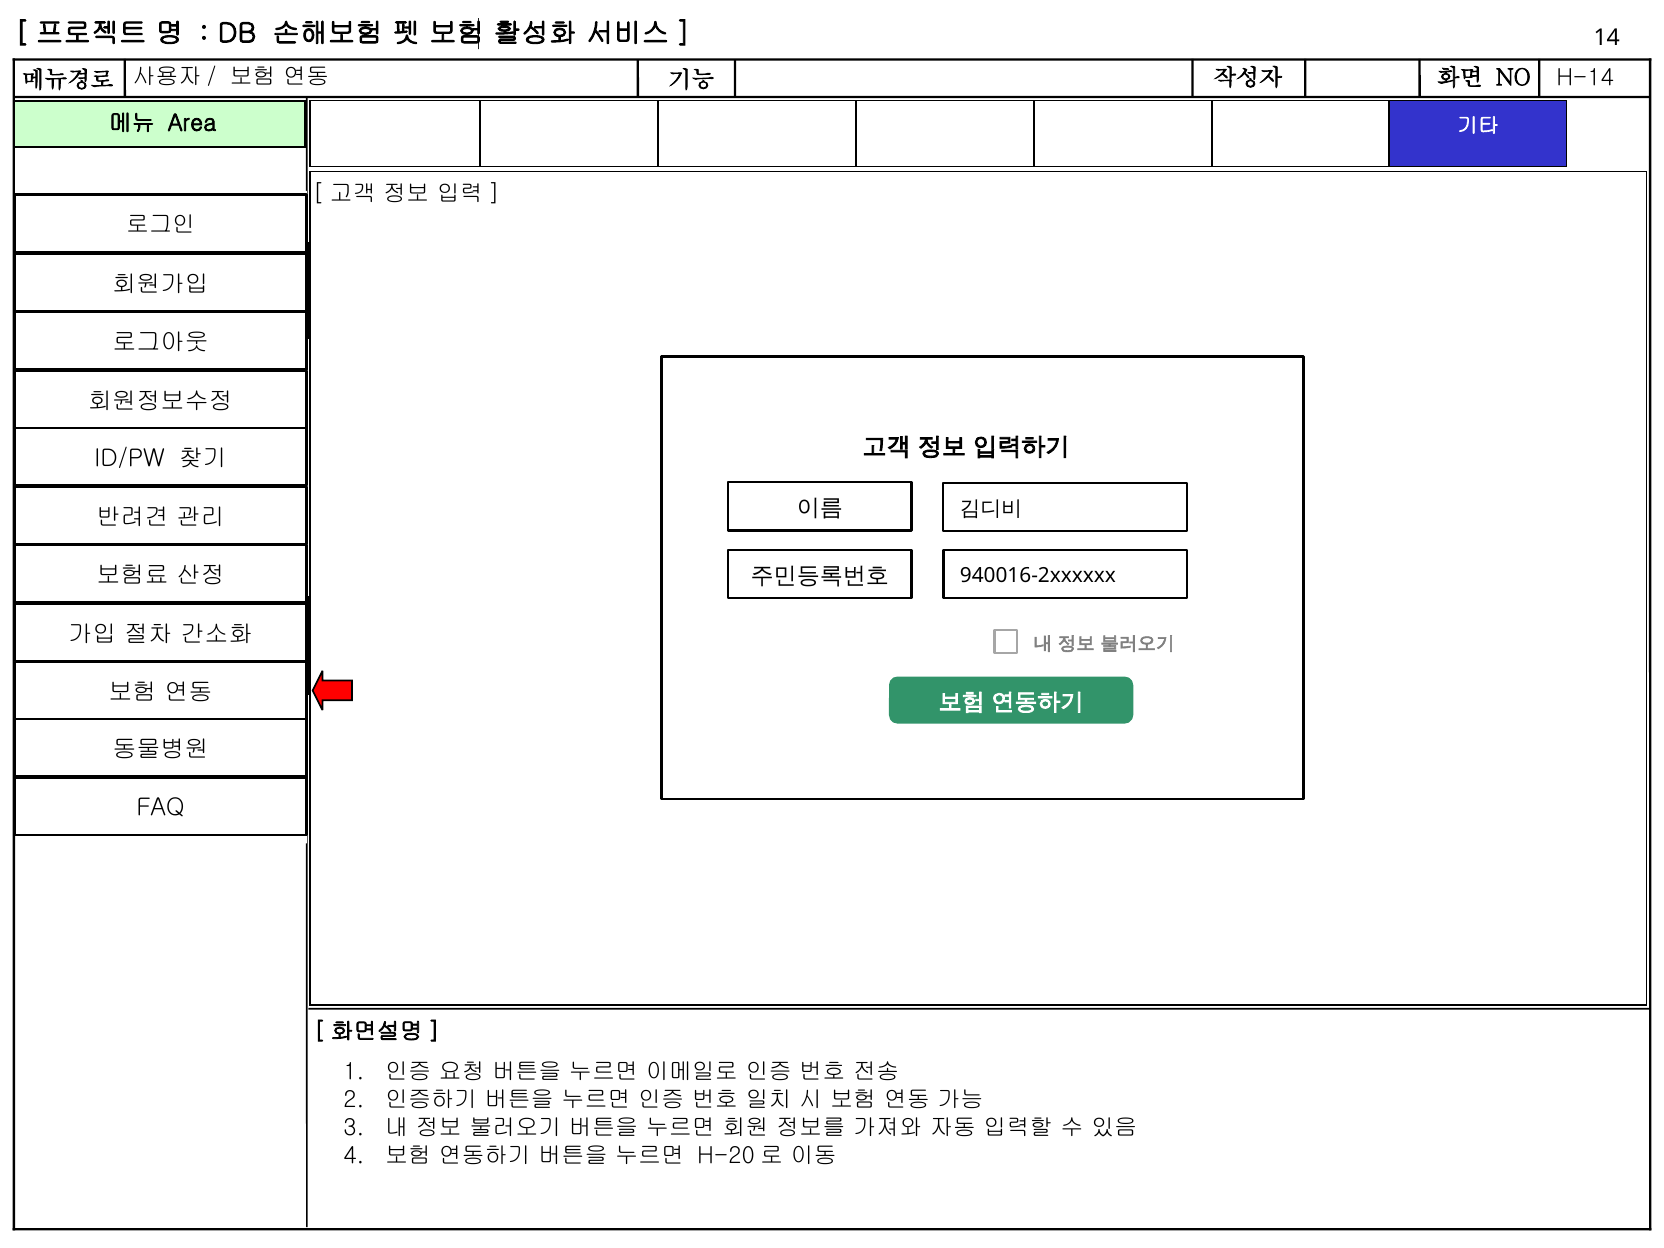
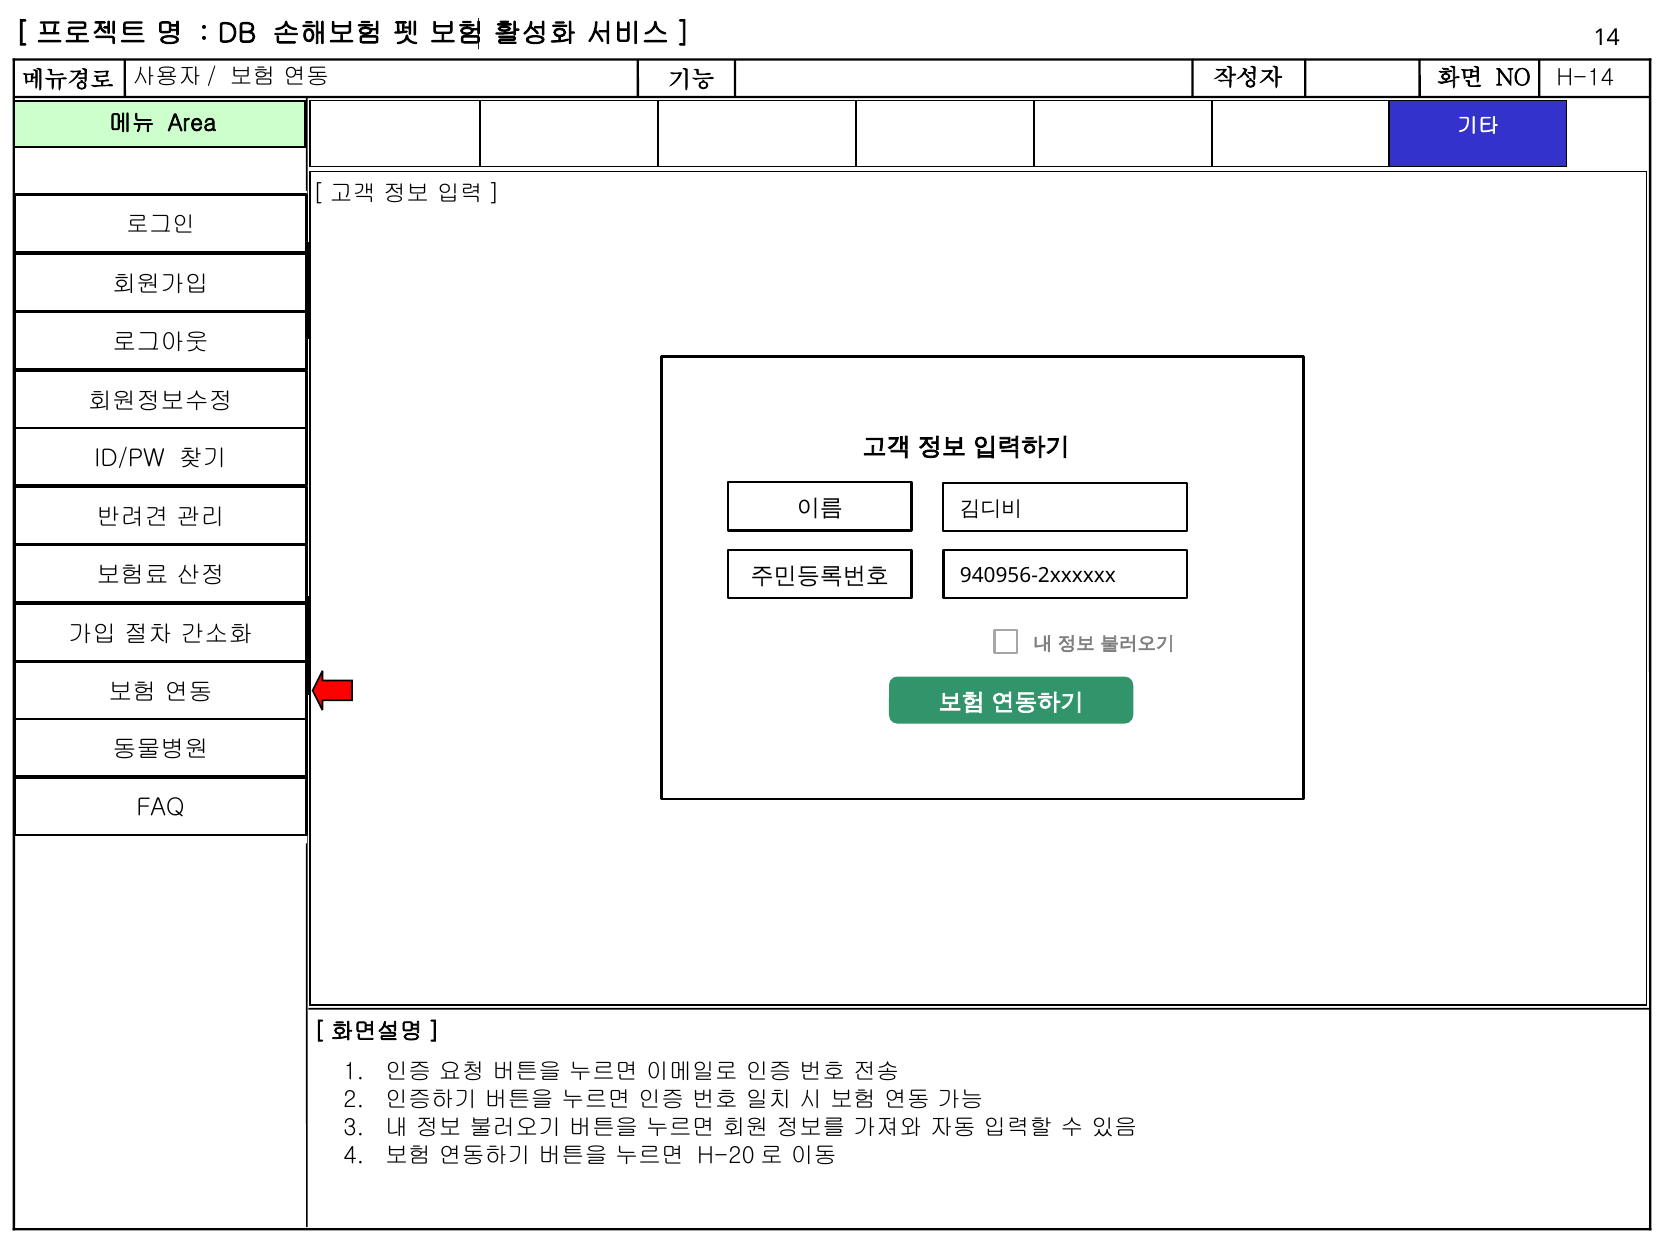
940016-2xxxxxx: 940016-2xxxxxx -> 940956-2xxxxxx (1038, 576)
